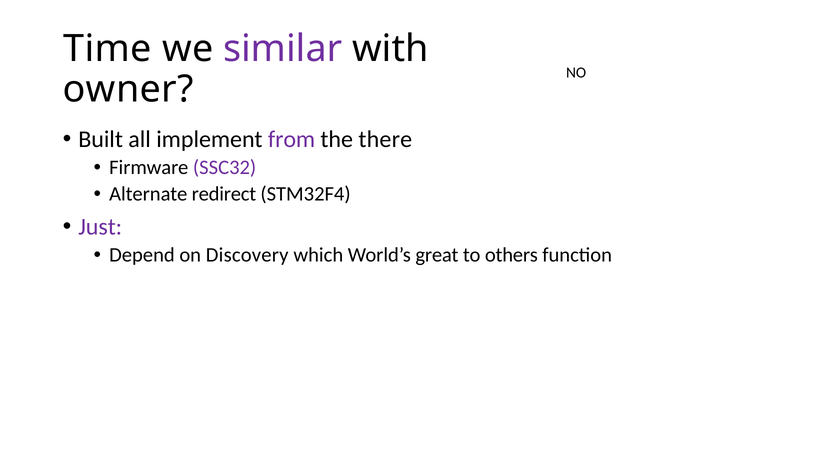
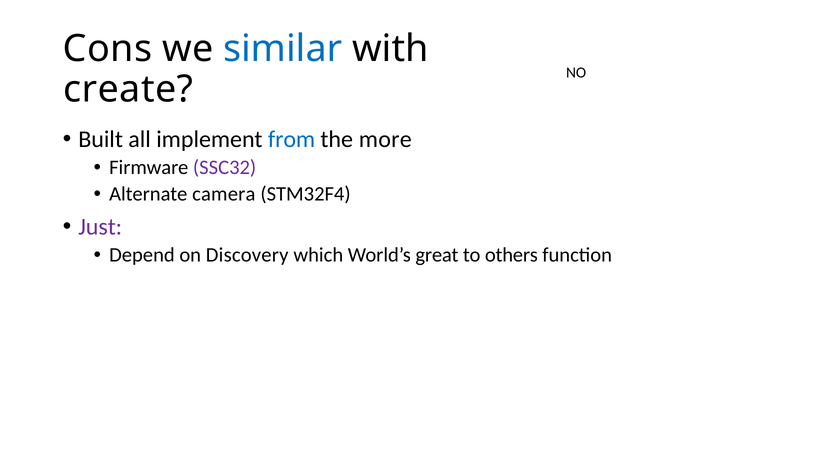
Time: Time -> Cons (107, 49)
similar colour: purple -> blue (283, 49)
owner: owner -> create (128, 90)
from colour: purple -> blue (292, 139)
there: there -> more (385, 139)
redirect: redirect -> camera (224, 194)
